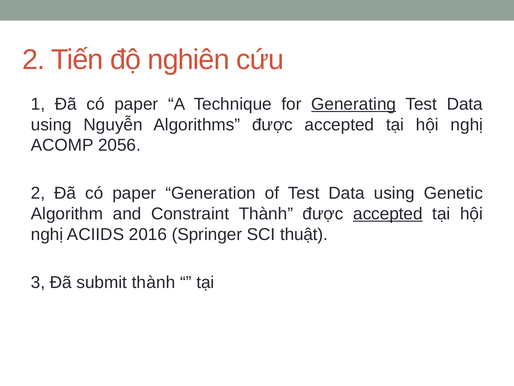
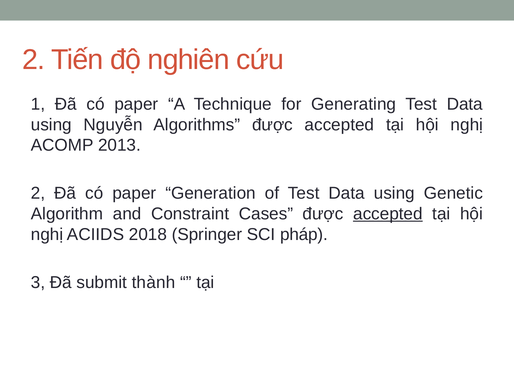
Generating underline: present -> none (354, 104)
2056: 2056 -> 2013 (119, 145)
Constraint Thành: Thành -> Cases (266, 214)
2016: 2016 -> 2018 (148, 234)
thuật: thuật -> pháp (304, 234)
